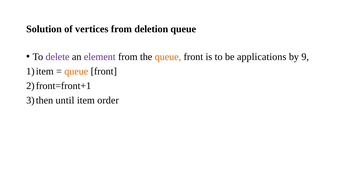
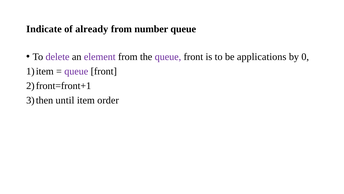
Solution: Solution -> Indicate (44, 29)
vertices: vertices -> already (92, 29)
deletion: deletion -> number (151, 29)
queue colour: orange -> purple (168, 57)
9: 9 -> 0 (305, 57)
queue colour: orange -> purple (76, 71)
